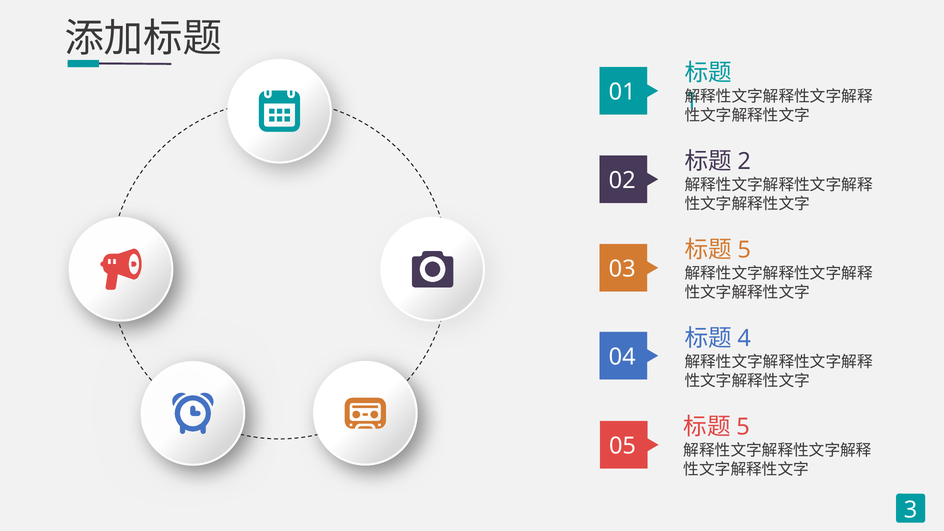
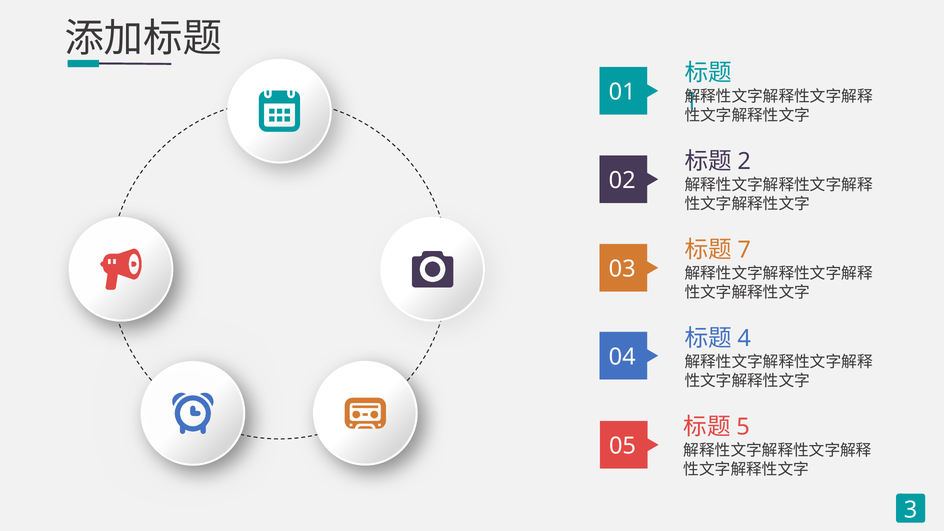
5: 5 -> 7 (744, 250)
